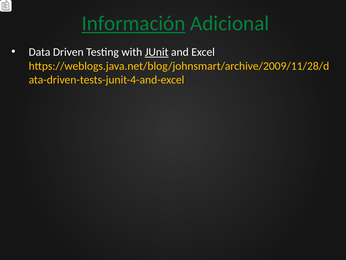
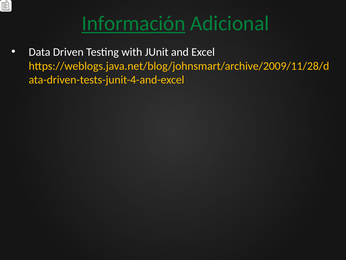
JUnit underline: present -> none (157, 52)
